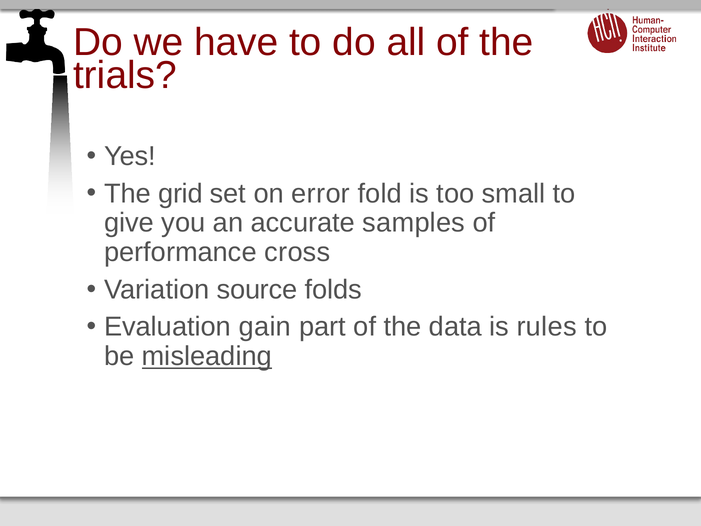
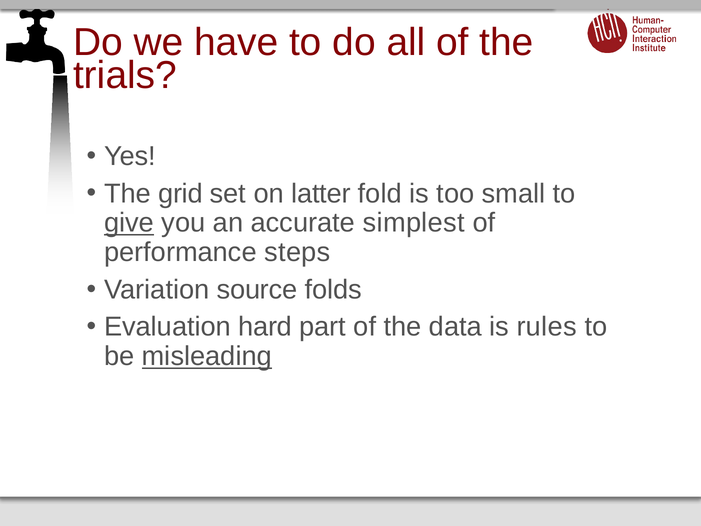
error: error -> latter (321, 193)
give underline: none -> present (129, 223)
samples: samples -> simplest (414, 223)
cross: cross -> steps (297, 252)
gain: gain -> hard (265, 327)
